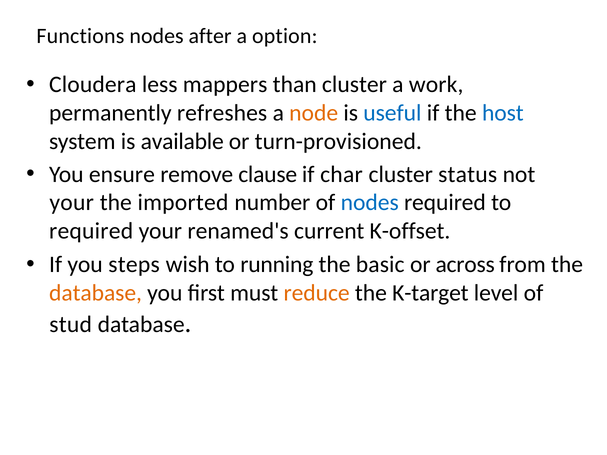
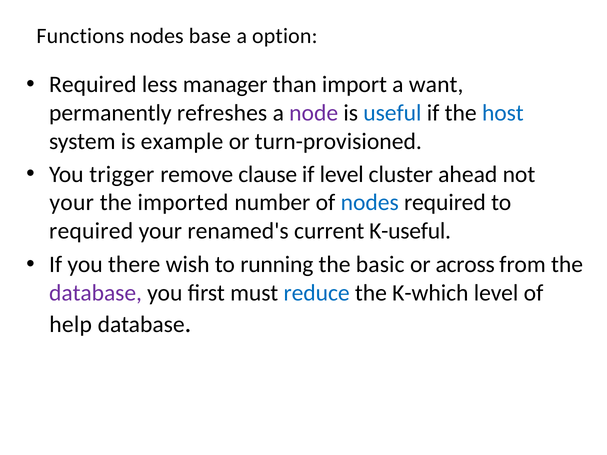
after: after -> base (210, 36)
Cloudera: Cloudera -> Required (93, 85)
mappers: mappers -> manager (225, 85)
than cluster: cluster -> import (354, 85)
work: work -> want (436, 85)
node colour: orange -> purple (314, 113)
available: available -> example (182, 141)
ensure: ensure -> trigger (122, 174)
if char: char -> level (342, 174)
status: status -> ahead (468, 174)
K-offset: K-offset -> K-useful (410, 231)
steps: steps -> there (134, 265)
database colour: orange -> purple (96, 293)
reduce colour: orange -> blue (317, 293)
K-target: K-target -> K-which (430, 293)
stud: stud -> help (71, 325)
